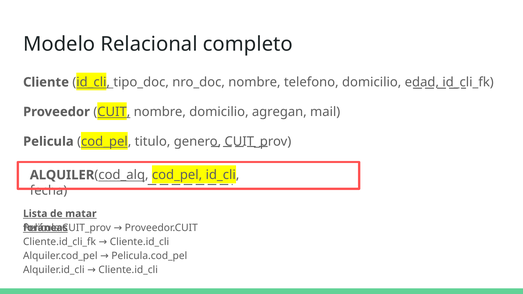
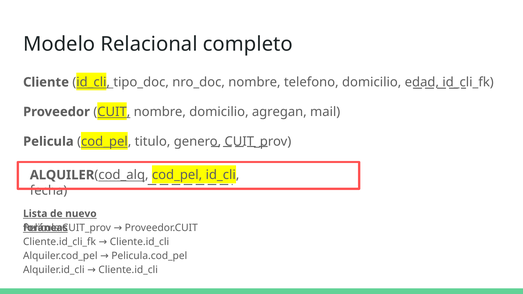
matar: matar -> nuevo (81, 214)
